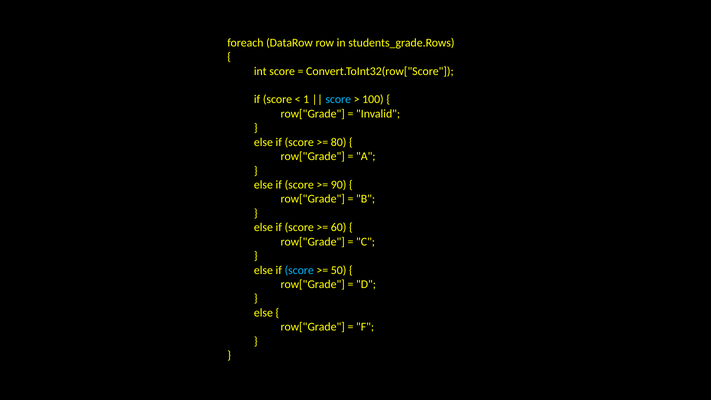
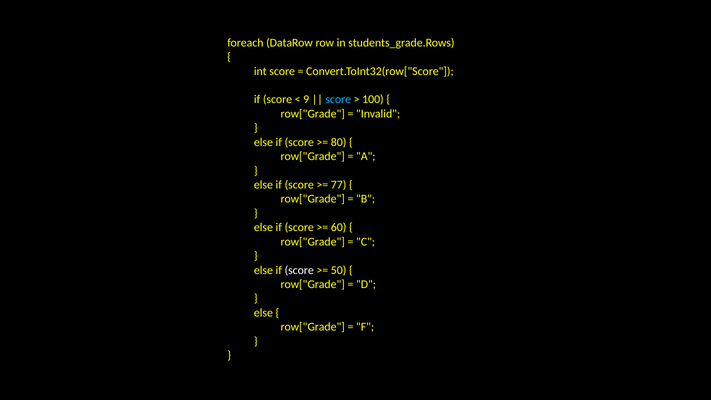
1: 1 -> 9 (306, 100)
90: 90 -> 77 (339, 185)
score colour: light blue -> white (299, 270)
